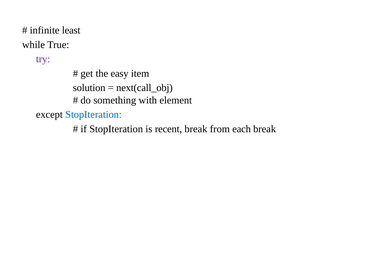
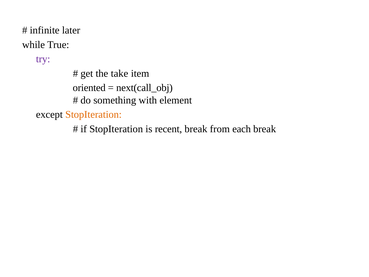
least: least -> later (71, 30)
easy: easy -> take (120, 73)
solution: solution -> oriented (89, 88)
StopIteration colour: blue -> orange (94, 114)
